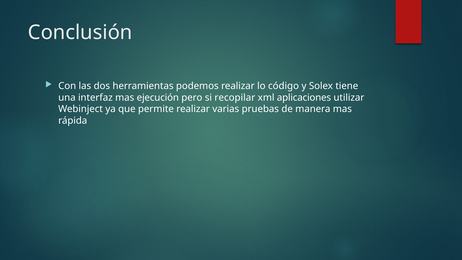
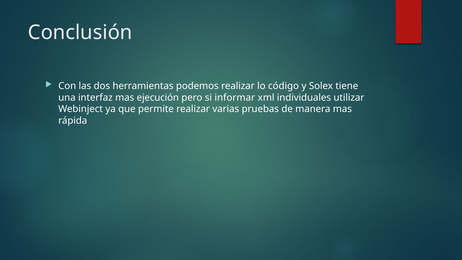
recopilar: recopilar -> informar (235, 98)
aplicaciones: aplicaciones -> individuales (304, 98)
